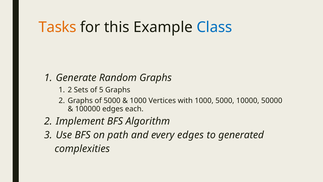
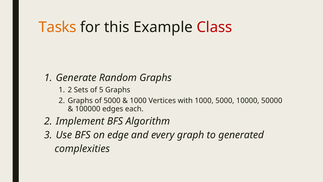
Class colour: blue -> red (214, 27)
path: path -> edge (118, 135)
every edges: edges -> graph (191, 135)
